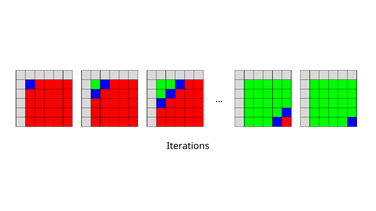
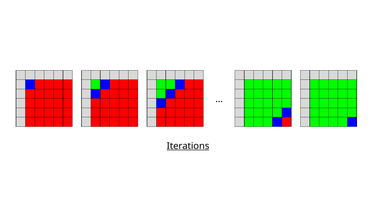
Iterations underline: none -> present (188, 146)
